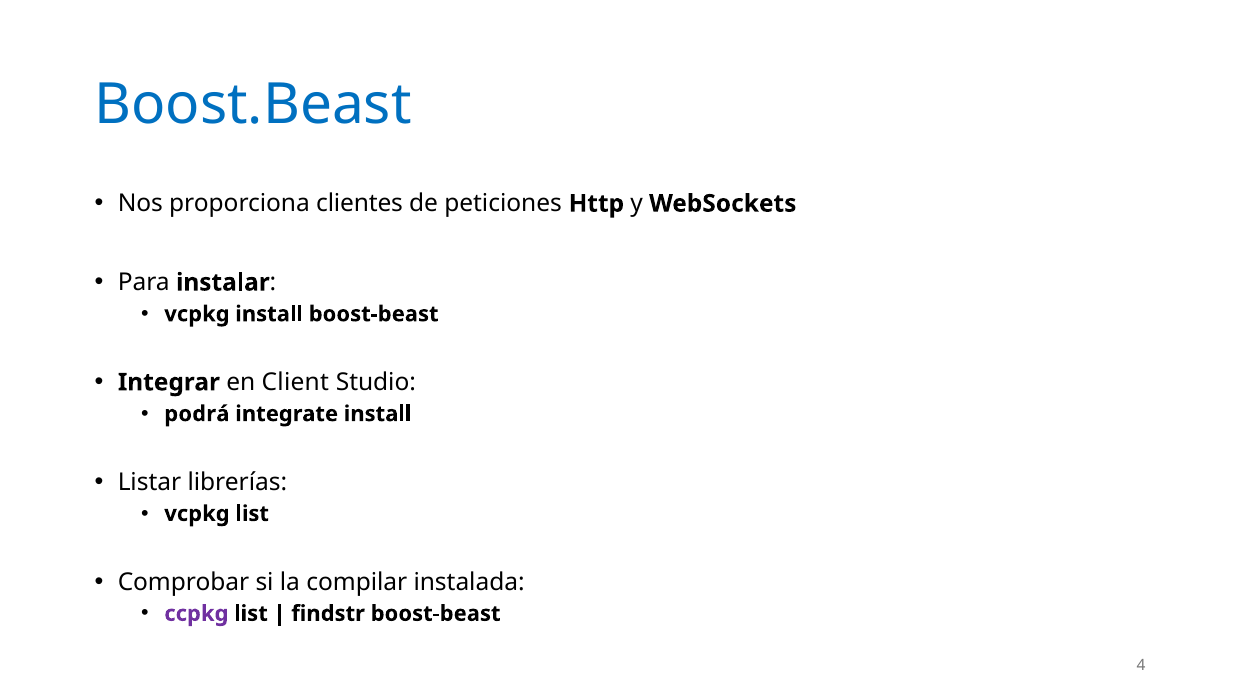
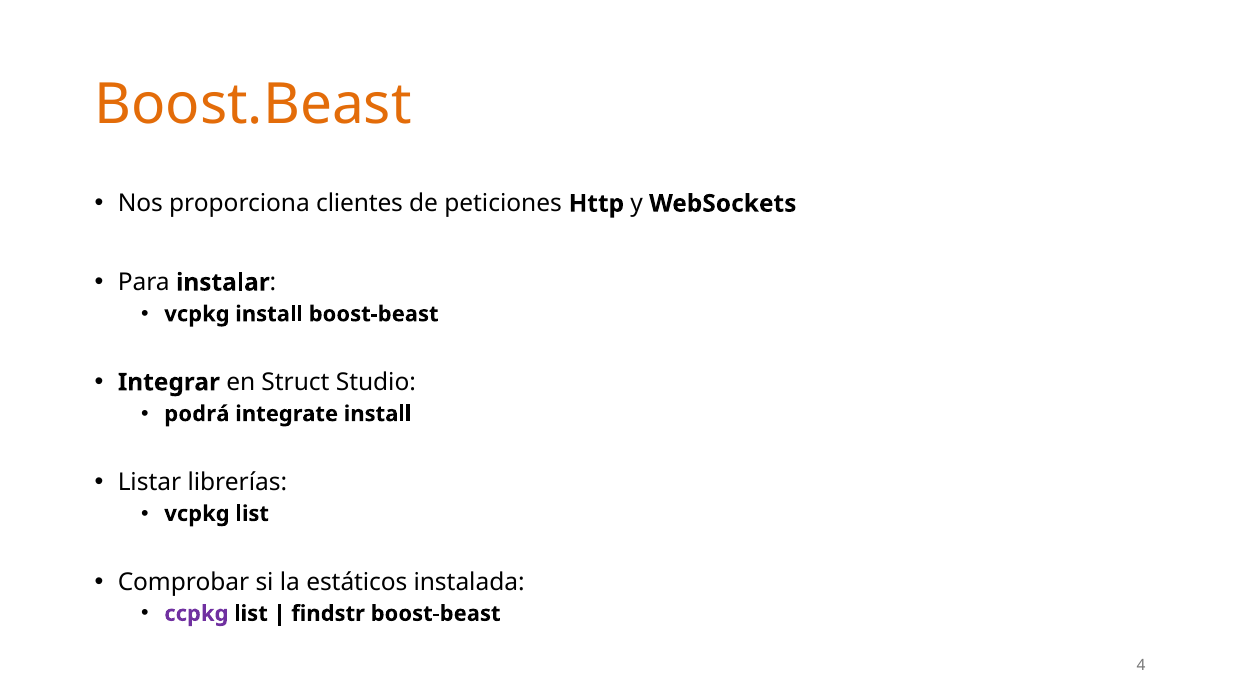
Boost.Beast colour: blue -> orange (253, 104)
Client: Client -> Struct (295, 382)
compilar: compilar -> estáticos (357, 582)
